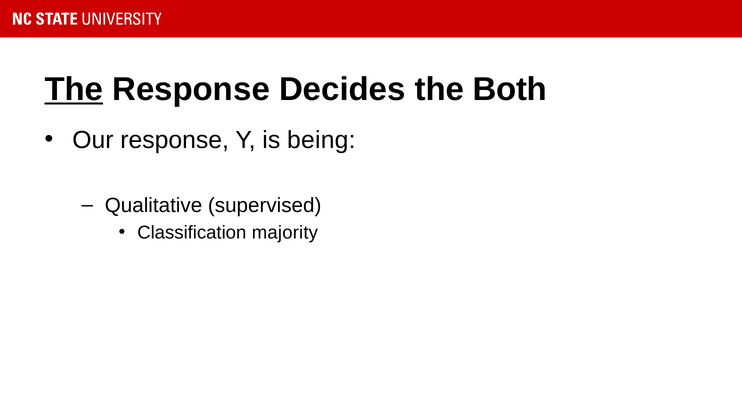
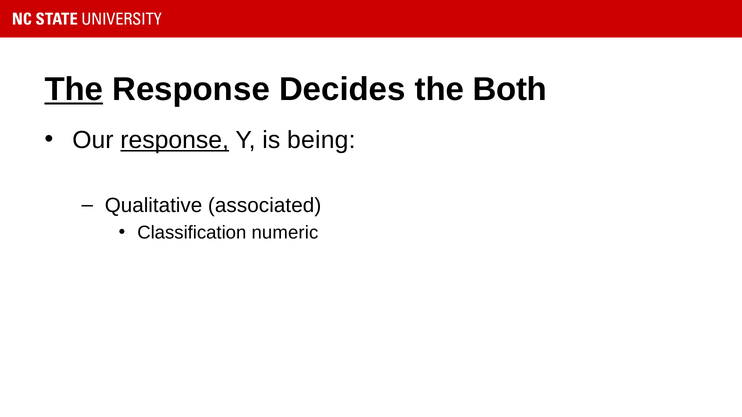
response underline: none -> present (175, 140)
supervised: supervised -> associated (265, 206)
majority: majority -> numeric (285, 233)
